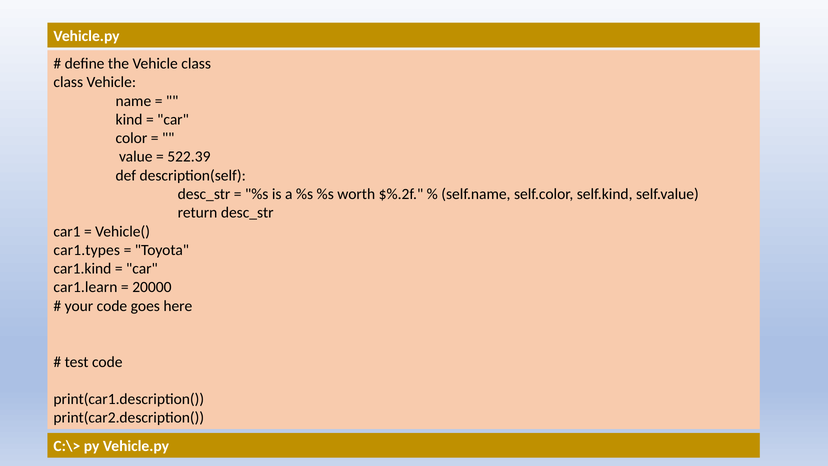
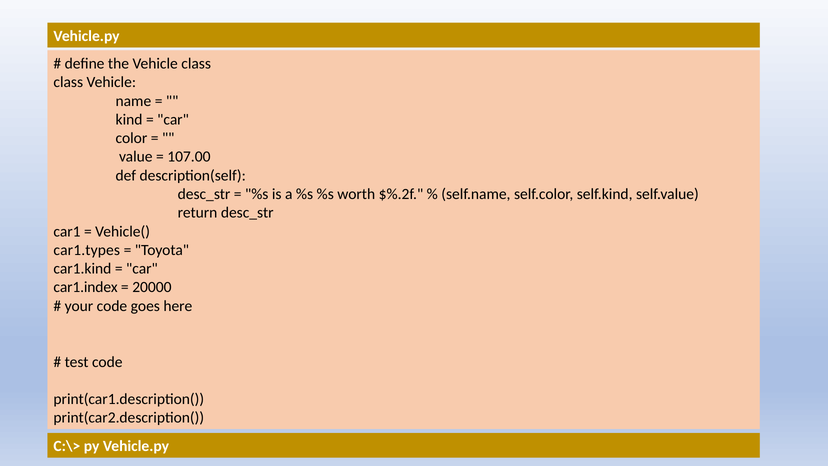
522.39: 522.39 -> 107.00 (189, 157)
car1.learn: car1.learn -> car1.index (86, 287)
